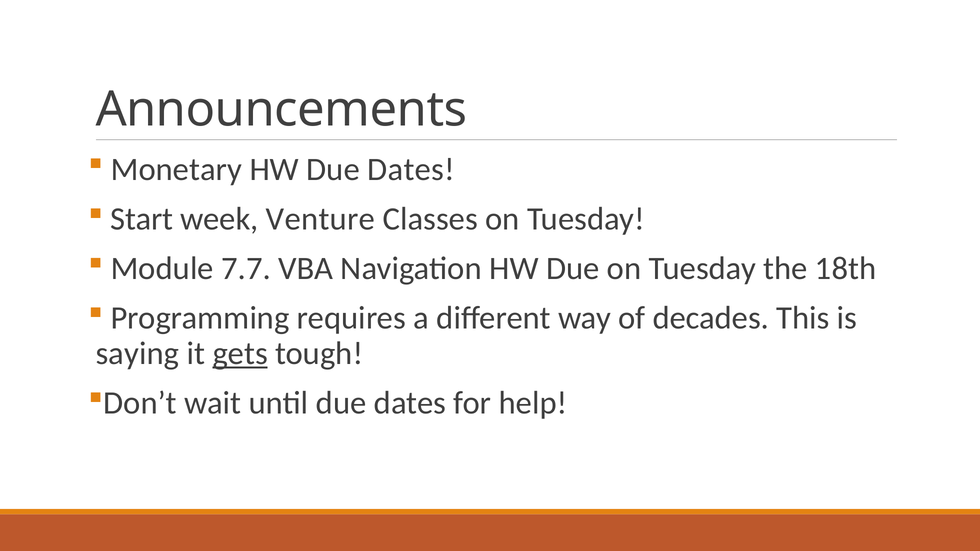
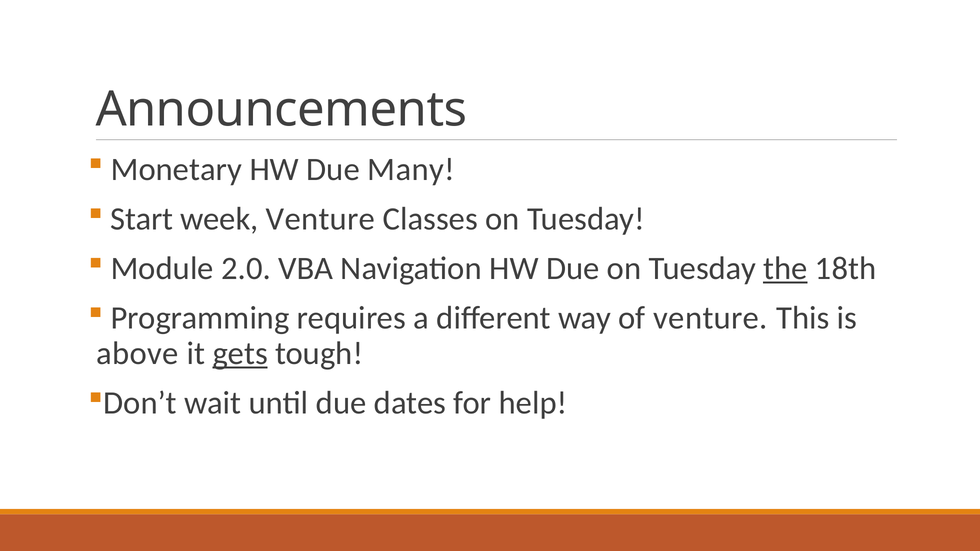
HW Due Dates: Dates -> Many (411, 169)
7.7: 7.7 -> 2.0 (246, 269)
the underline: none -> present (785, 269)
of decades: decades -> venture (711, 318)
saying: saying -> above (137, 354)
